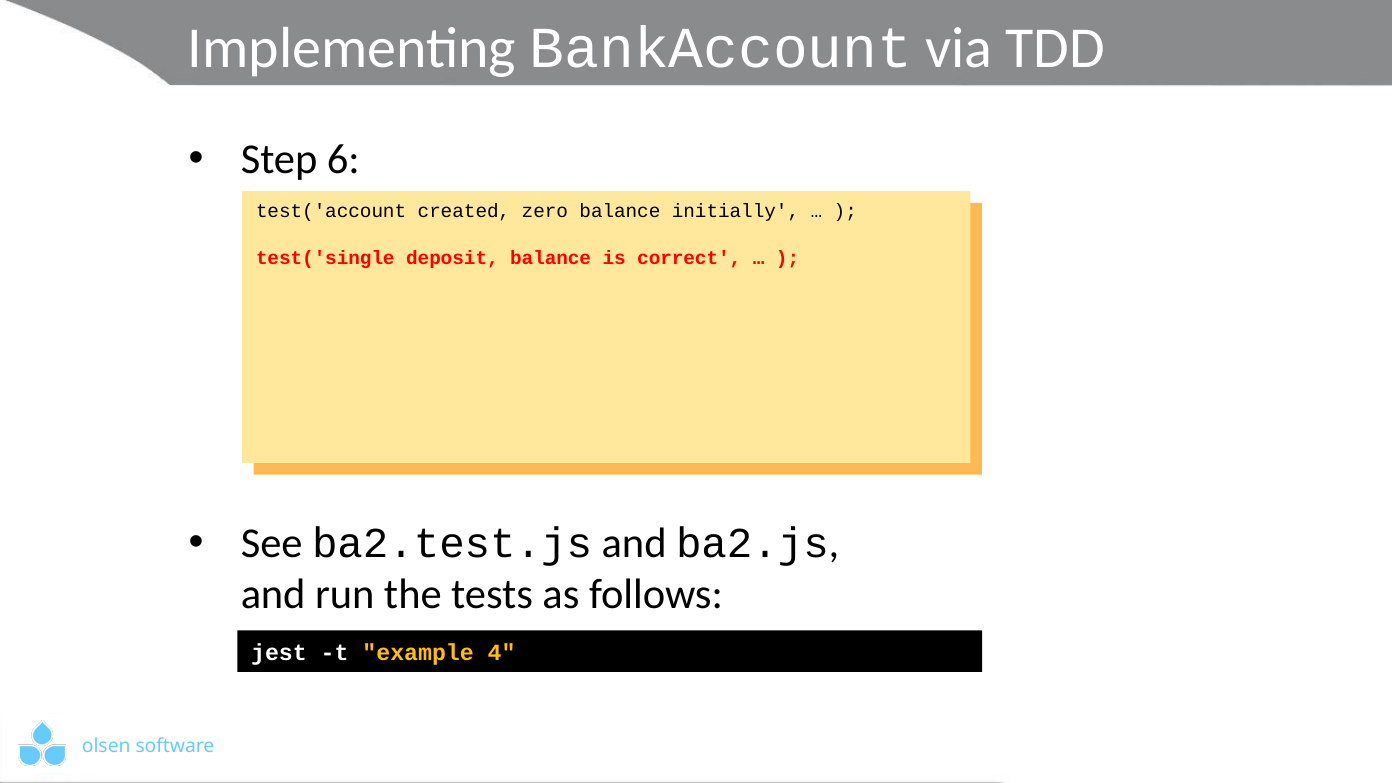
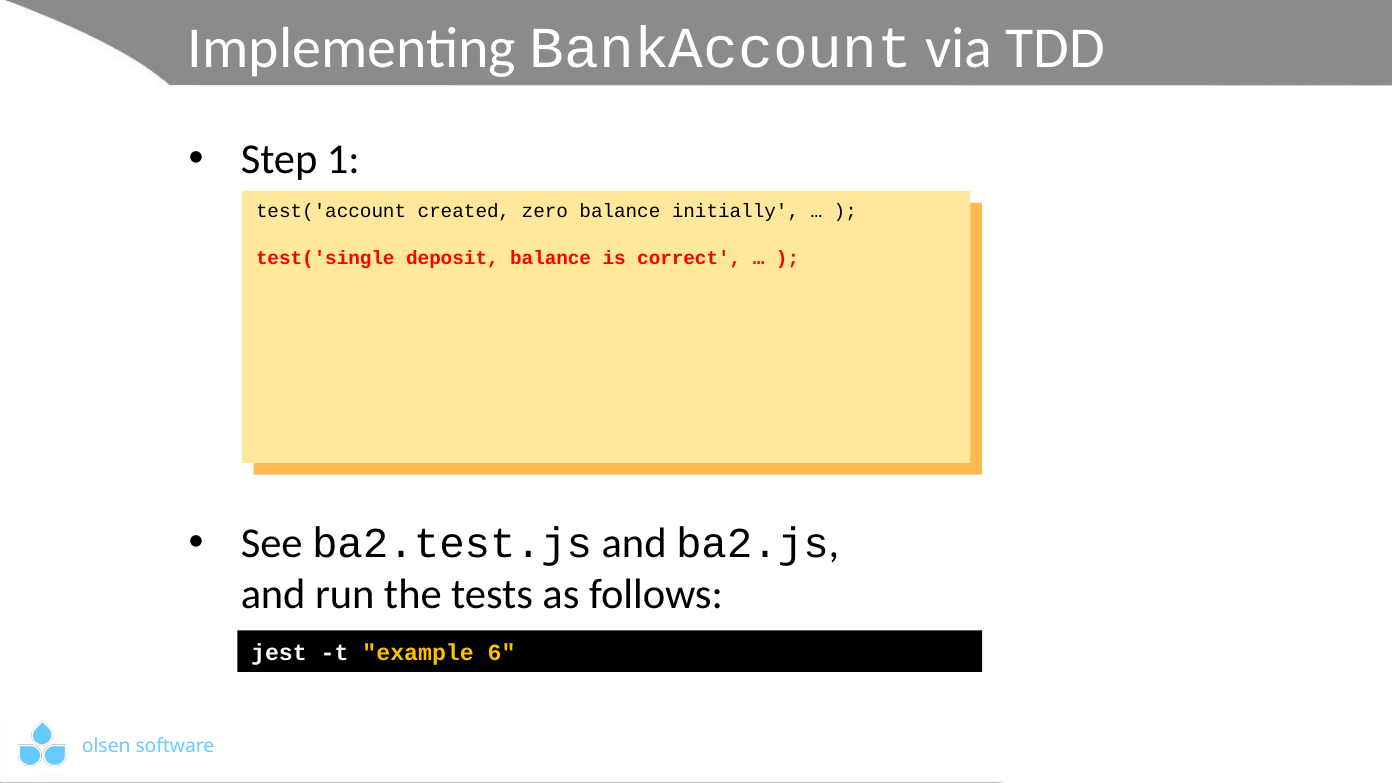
6: 6 -> 1 (343, 159)
4: 4 -> 6 (502, 653)
